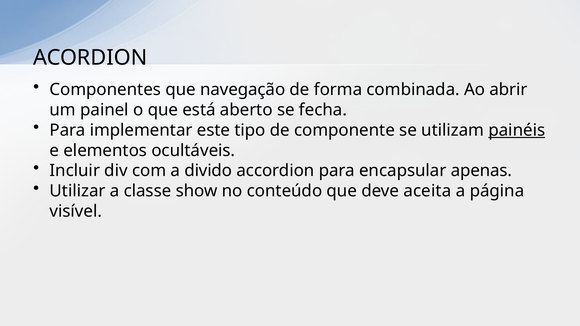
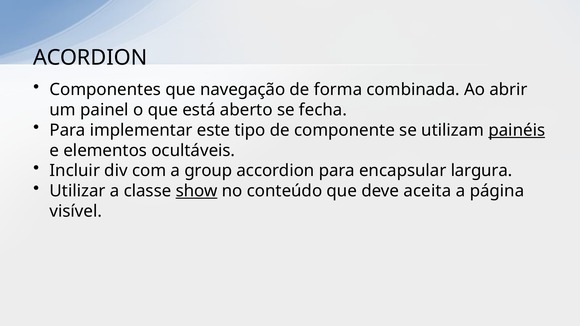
divido: divido -> group (208, 171)
apenas: apenas -> largura (481, 171)
show underline: none -> present (197, 191)
